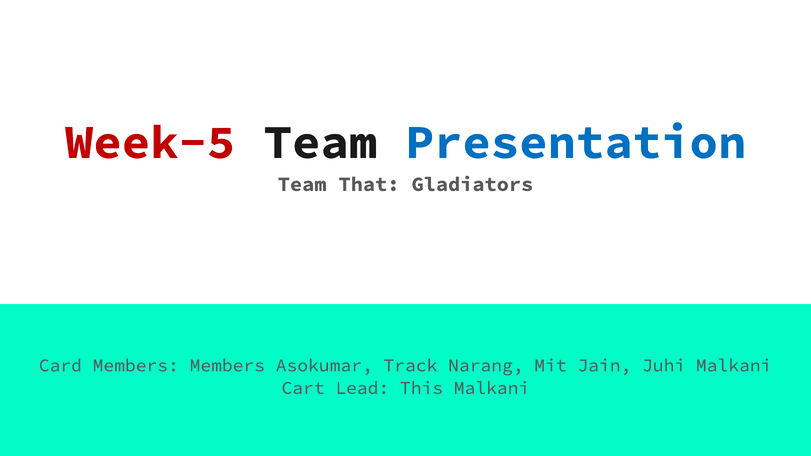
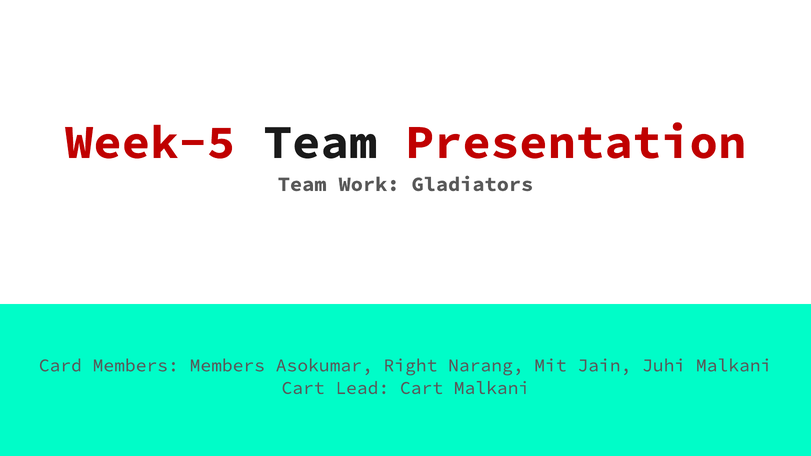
Presentation colour: blue -> red (576, 142)
That: That -> Work (369, 184)
Track: Track -> Right (410, 366)
Lead This: This -> Cart (422, 388)
